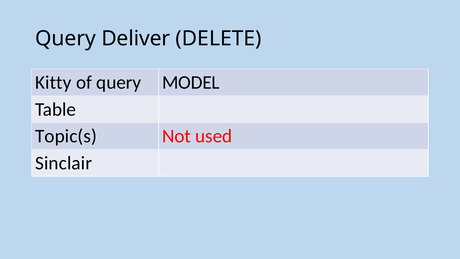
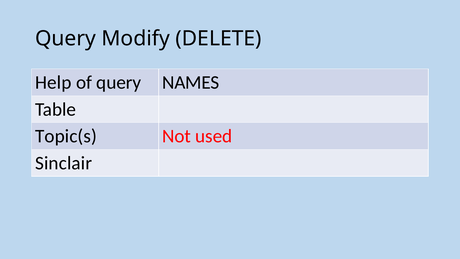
Deliver: Deliver -> Modify (136, 39)
Kitty: Kitty -> Help (53, 83)
MODEL: MODEL -> NAMES (191, 83)
